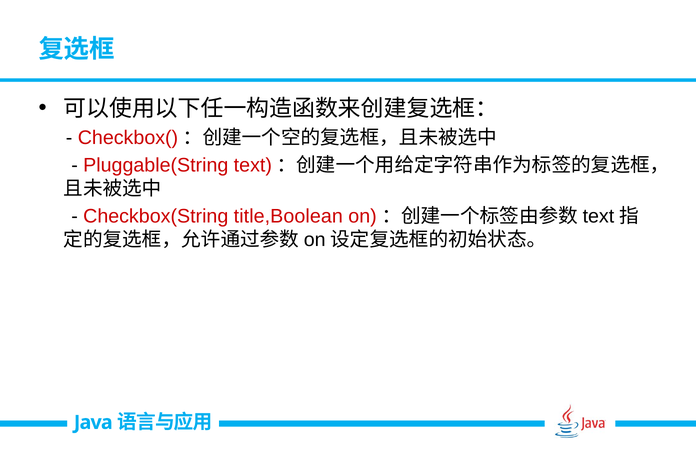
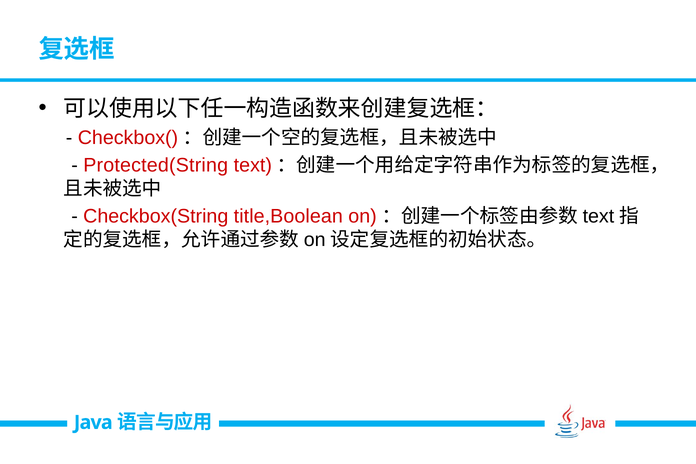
Pluggable(String: Pluggable(String -> Protected(String (156, 165)
